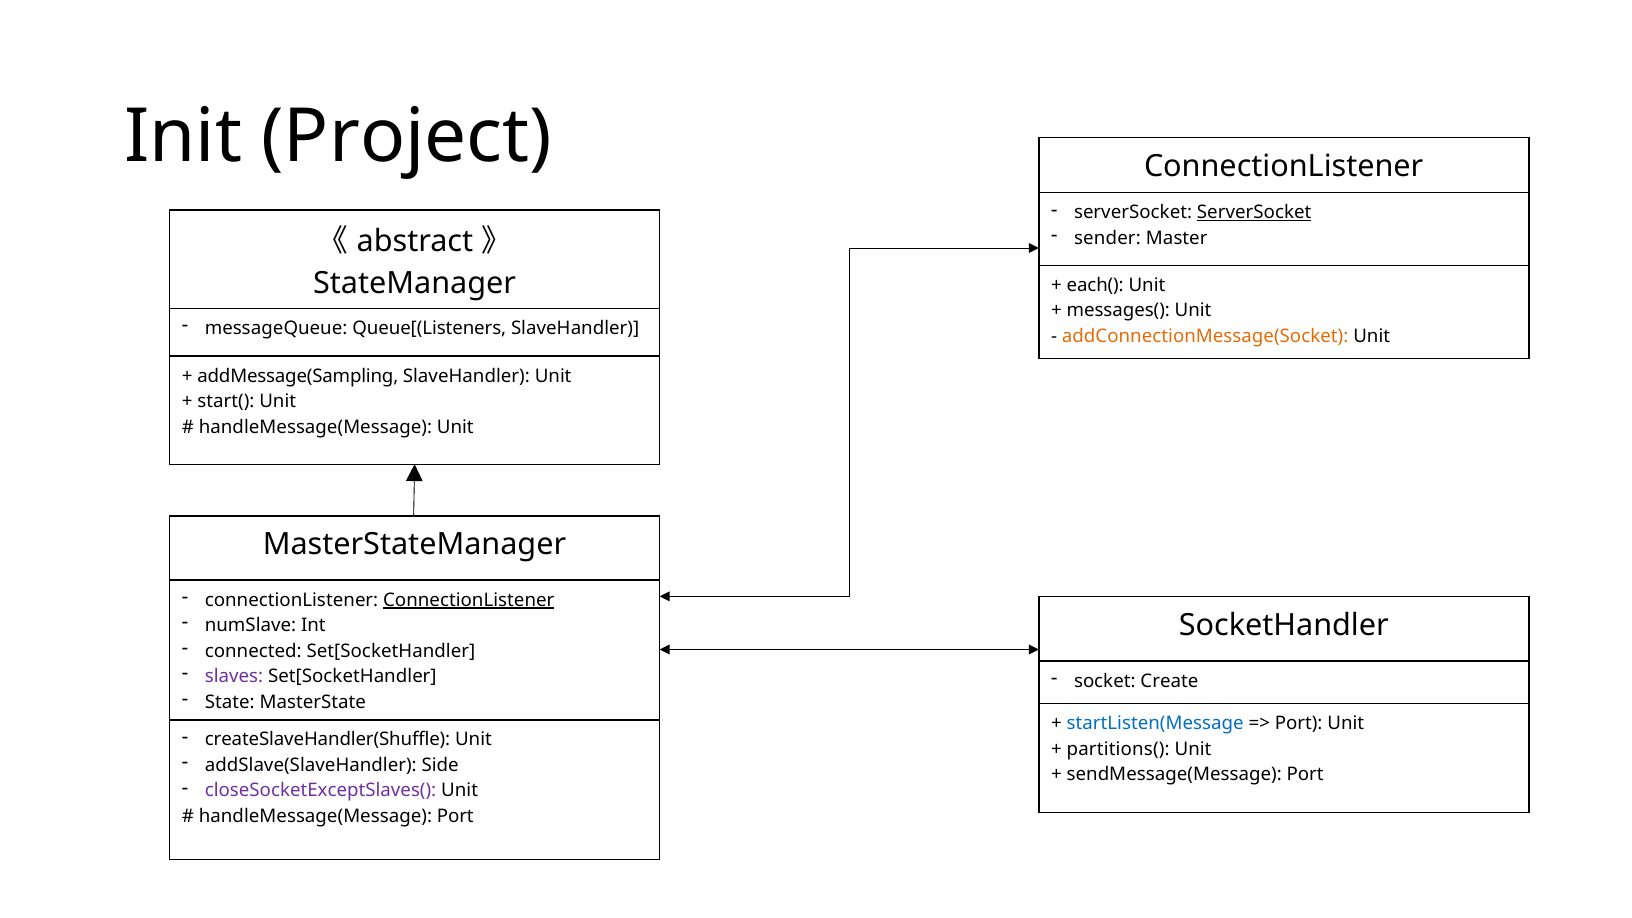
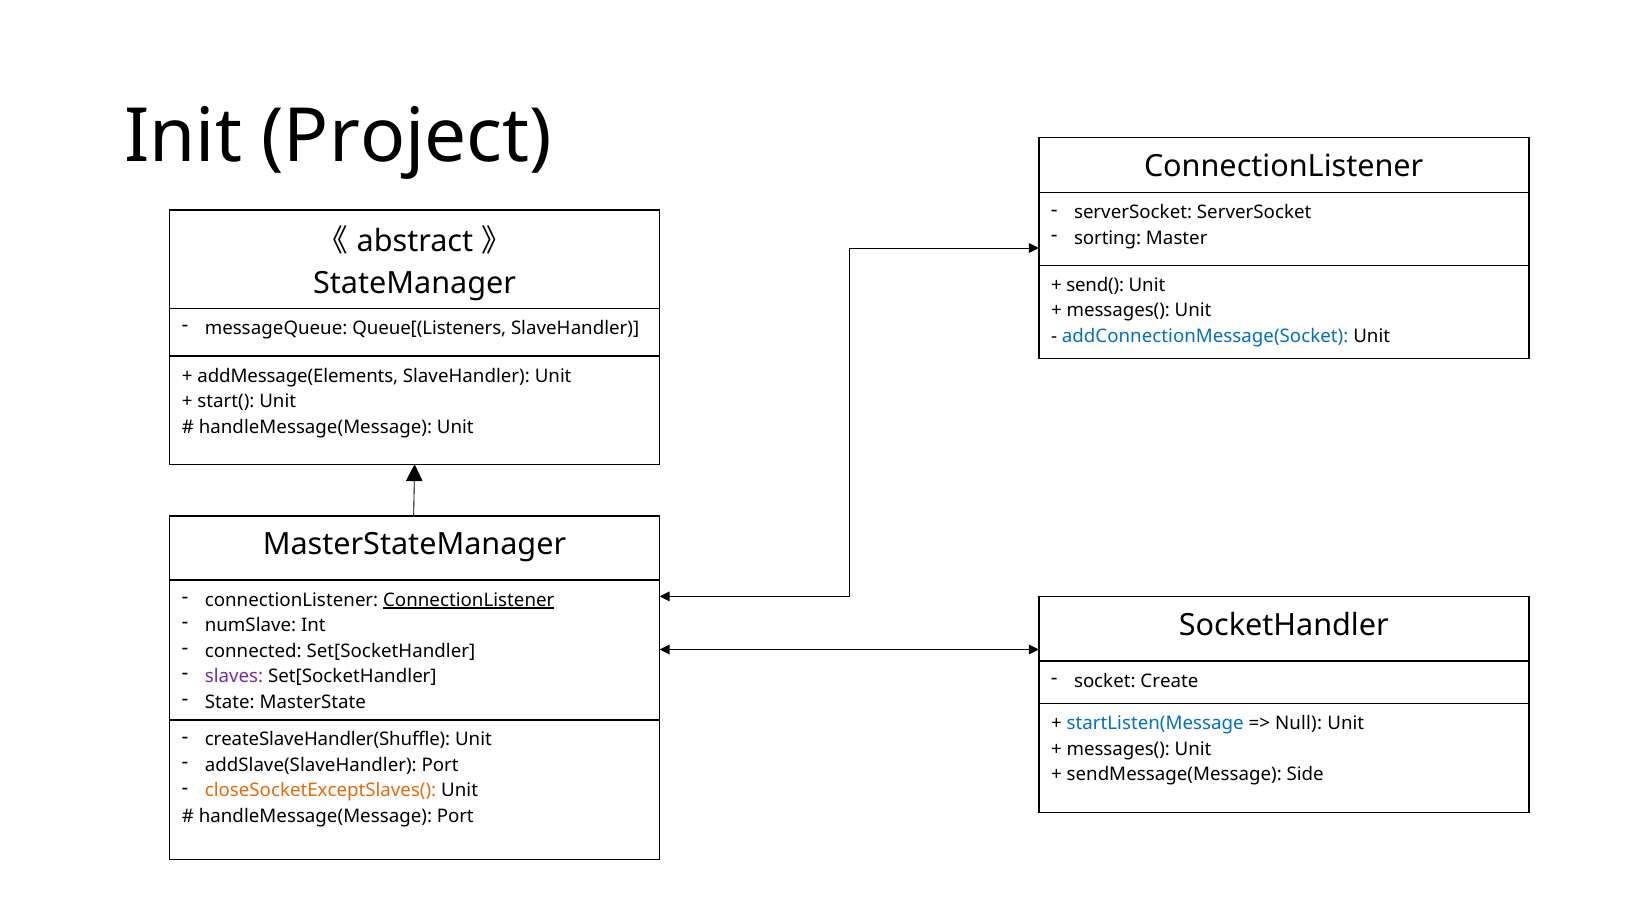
ServerSocket underline: present -> none (1254, 213)
sender: sender -> sorting (1108, 238)
each(: each( -> send( (1095, 285)
addConnectionMessage(Socket colour: orange -> blue (1205, 336)
addMessage(Sampling: addMessage(Sampling -> addMessage(Elements (298, 376)
Port: Port -> Null (1299, 723)
partitions(: partitions( -> messages( (1118, 749)
addSlave(SlaveHandler Side: Side -> Port (440, 765)
sendMessage(Message Port: Port -> Side (1305, 774)
closeSocketExceptSlaves( colour: purple -> orange (321, 791)
